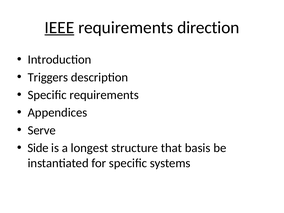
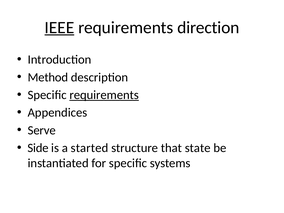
Triggers: Triggers -> Method (48, 77)
requirements underline: none -> present (104, 95)
longest: longest -> started (90, 148)
basis: basis -> state (198, 148)
